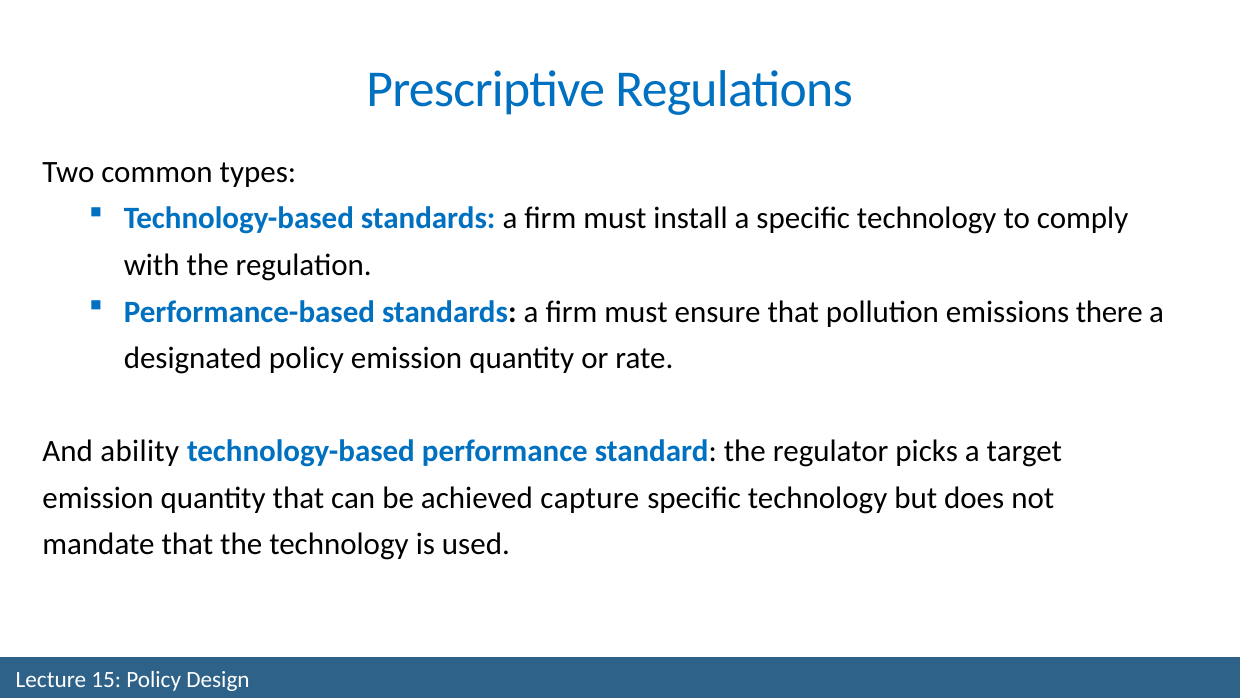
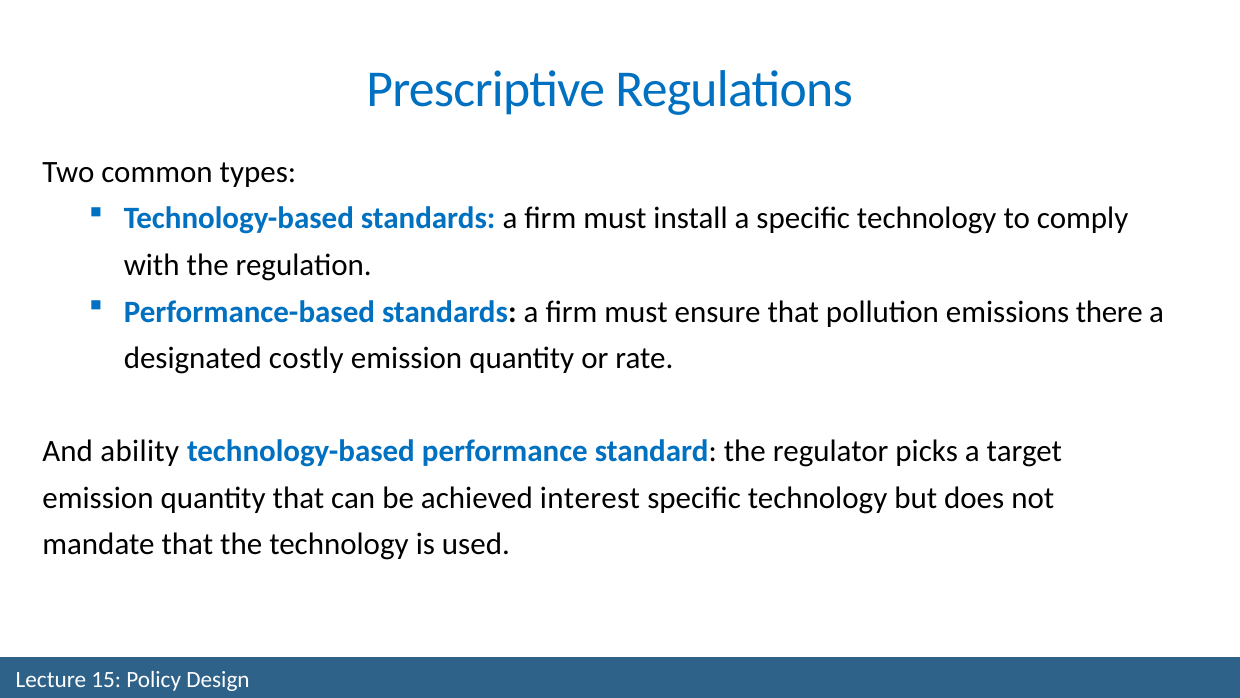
designated policy: policy -> costly (306, 358)
capture: capture -> interest (590, 498)
